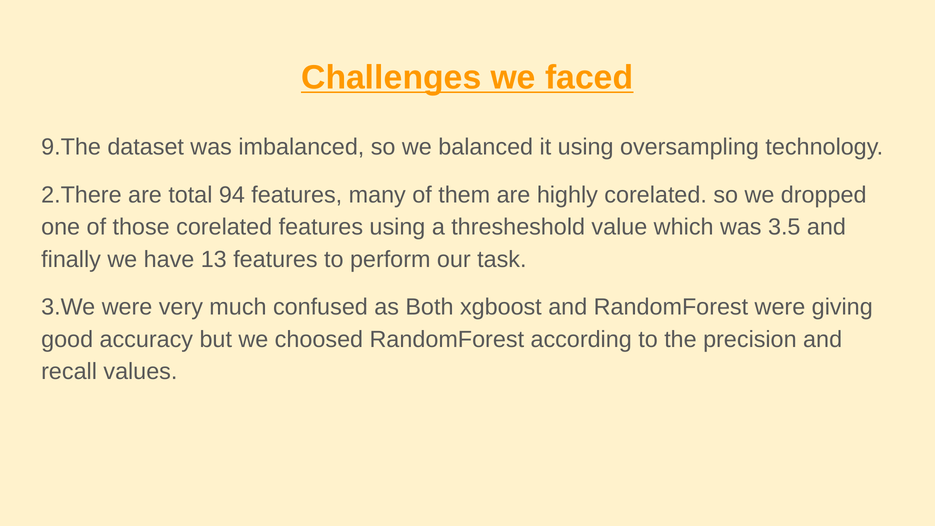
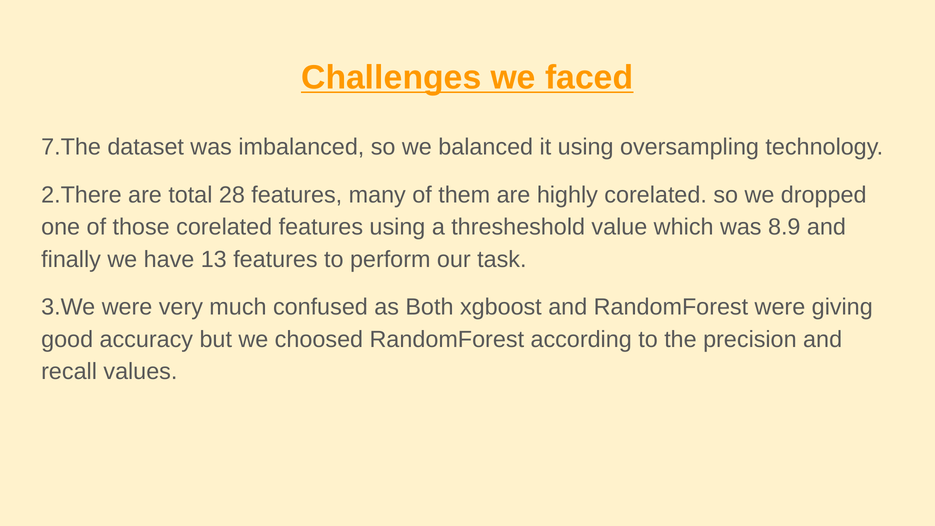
9.The: 9.The -> 7.The (71, 147)
94: 94 -> 28 (232, 195)
3.5: 3.5 -> 8.9 (784, 227)
